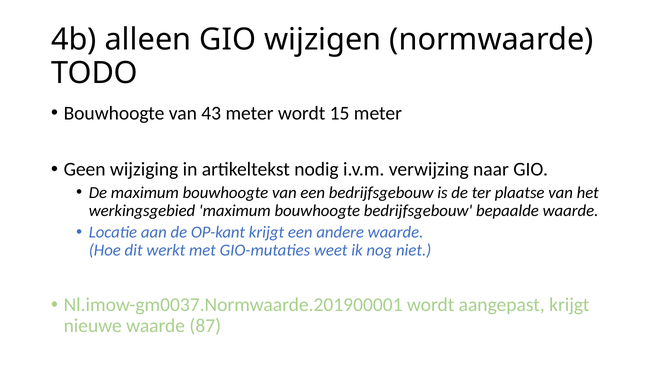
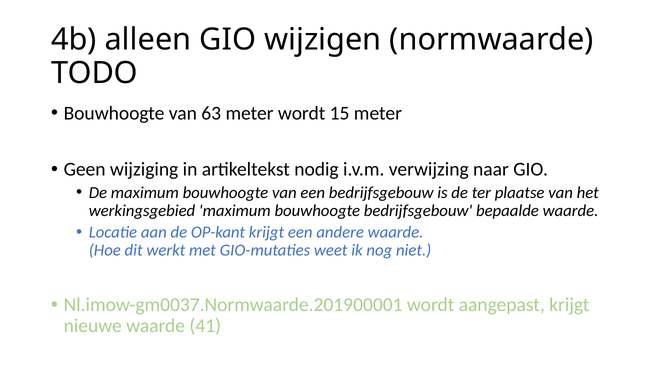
43: 43 -> 63 (211, 113)
87: 87 -> 41 (205, 326)
